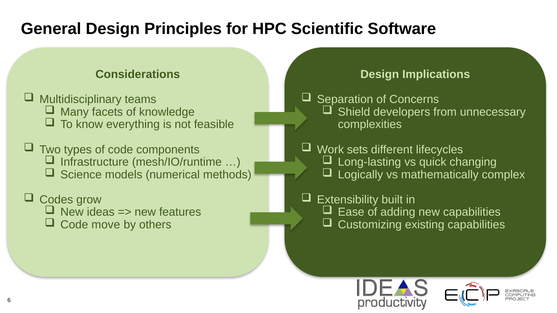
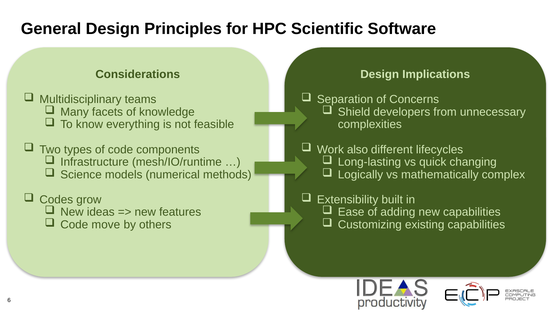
sets: sets -> also (357, 150)
